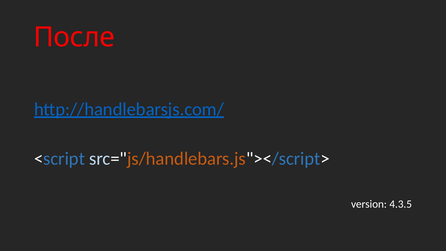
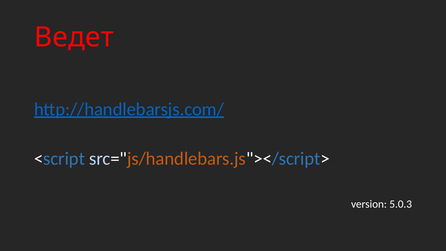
После: После -> Ведет (74, 37)
4.3.5: 4.3.5 -> 5.0.3 (401, 204)
